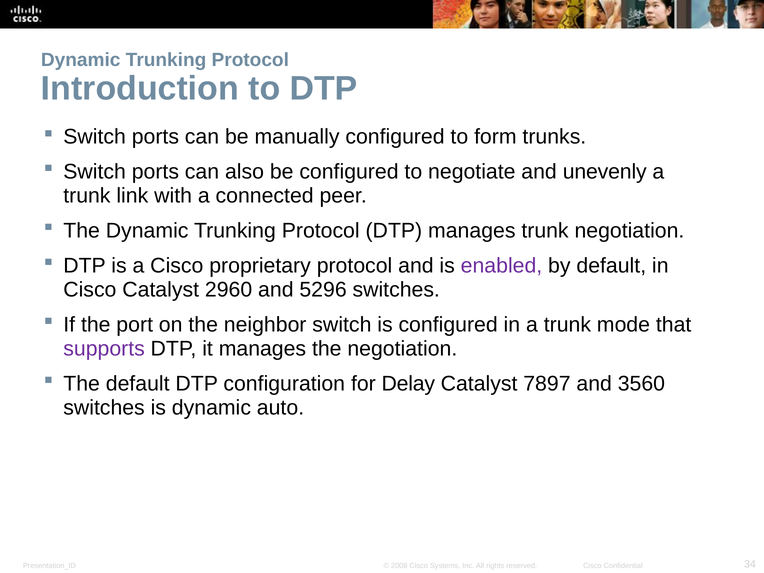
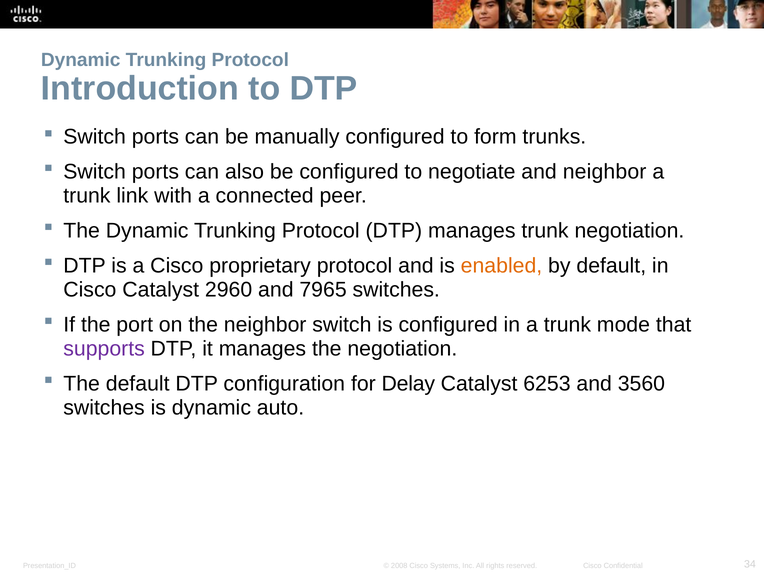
and unevenly: unevenly -> neighbor (605, 172)
enabled colour: purple -> orange (501, 266)
5296: 5296 -> 7965 (323, 290)
7897: 7897 -> 6253 (547, 384)
